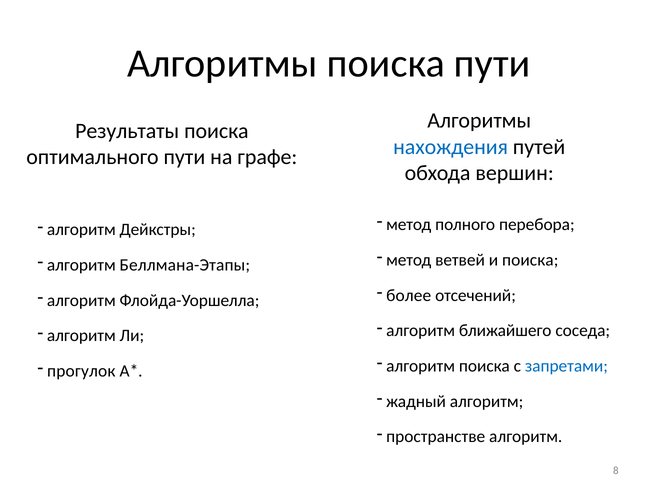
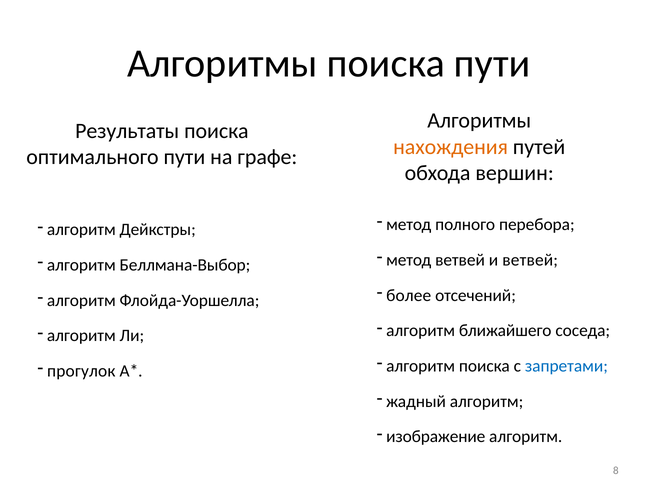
нахождения colour: blue -> orange (451, 147)
и поиска: поиска -> ветвей (530, 260)
Беллмана-Этапы: Беллмана-Этапы -> Беллмана-Выбор (185, 265)
пространстве: пространстве -> изображение (436, 437)
